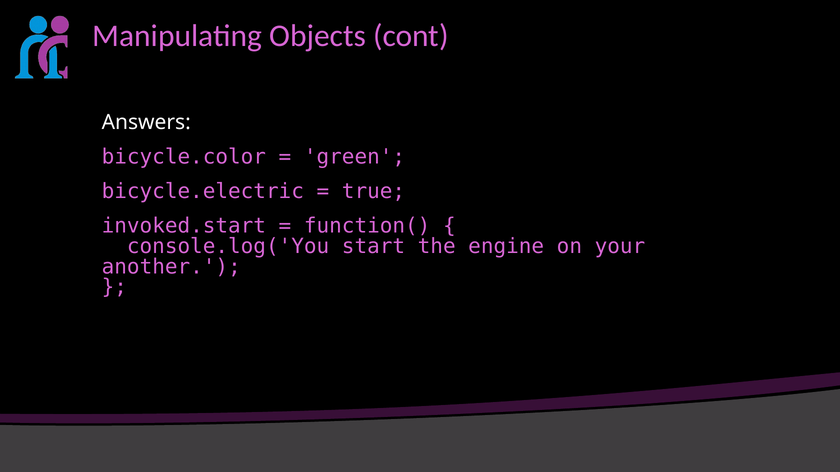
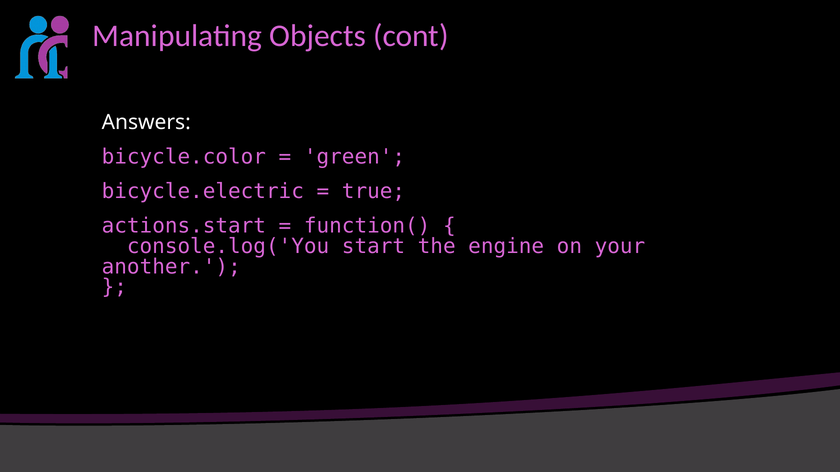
invoked.start: invoked.start -> actions.start (184, 226)
